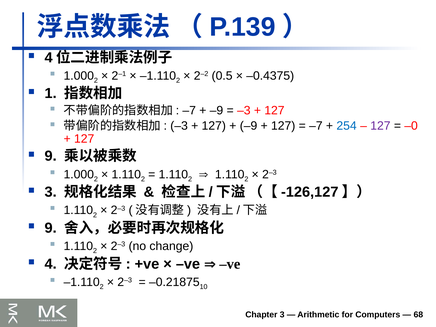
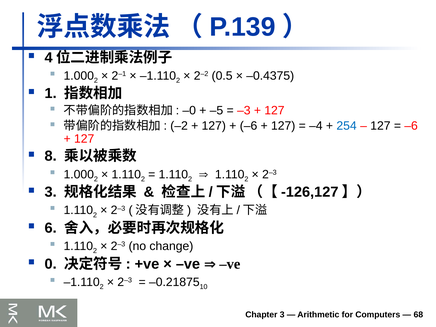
–7: –7 -> –0 (189, 110)
–9: –9 -> –5 (216, 110)
–3: –3 -> –2 (179, 126)
–9: –9 -> –6 (249, 126)
–7: –7 -> –4 (316, 126)
127 colour: purple -> black (380, 126)
–0: –0 -> –6 (411, 126)
9: 9 -> 8 (51, 156)
9: 9 -> 6 (51, 228)
4: 4 -> 0 (51, 264)
